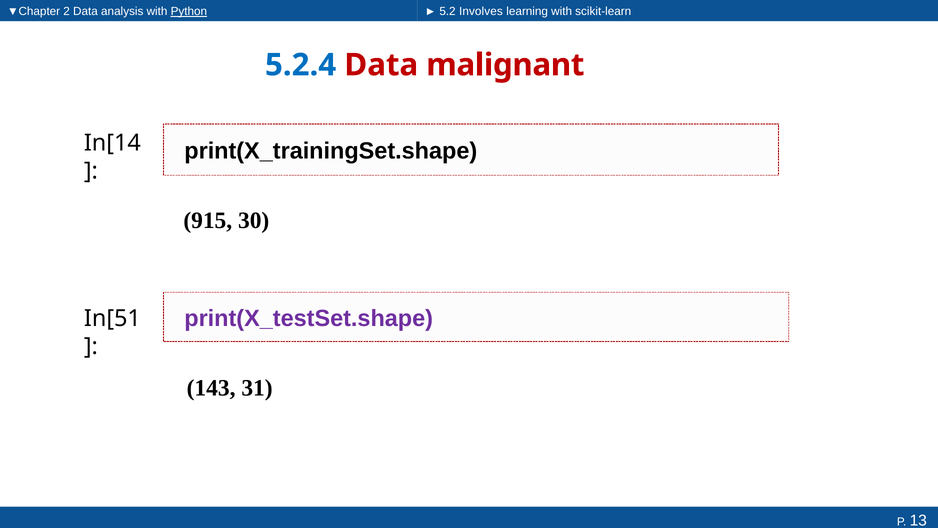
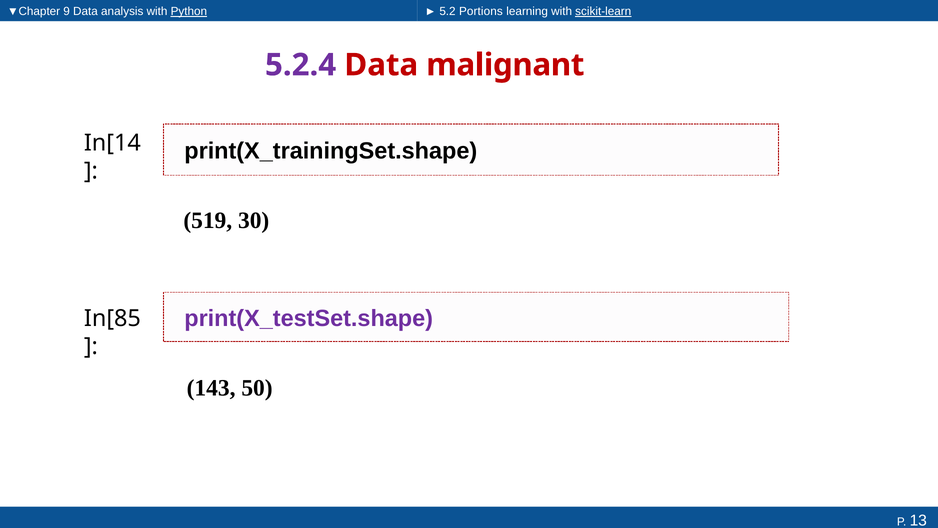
2: 2 -> 9 (67, 11)
Involves: Involves -> Portions (481, 11)
scikit-learn underline: none -> present (603, 11)
5.2.4 colour: blue -> purple (301, 65)
915: 915 -> 519 (208, 221)
In[51: In[51 -> In[85 (112, 318)
31: 31 -> 50 (257, 388)
